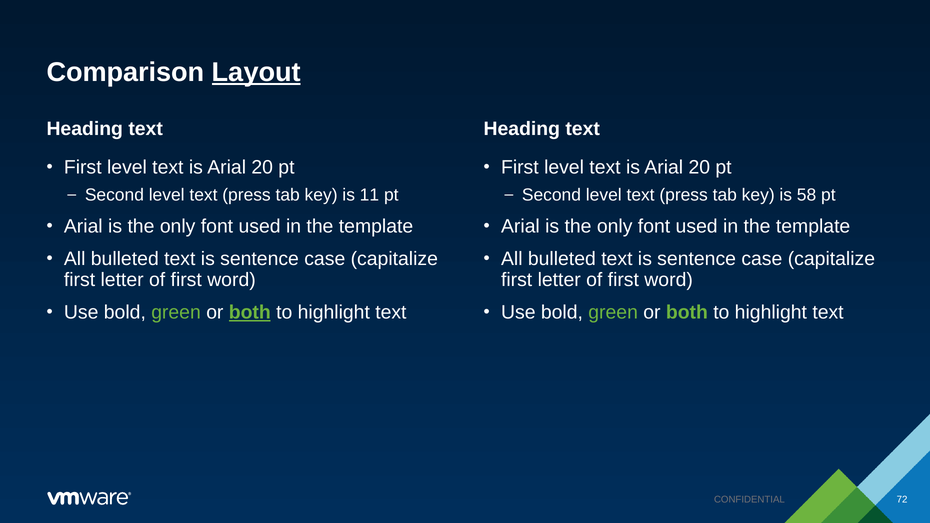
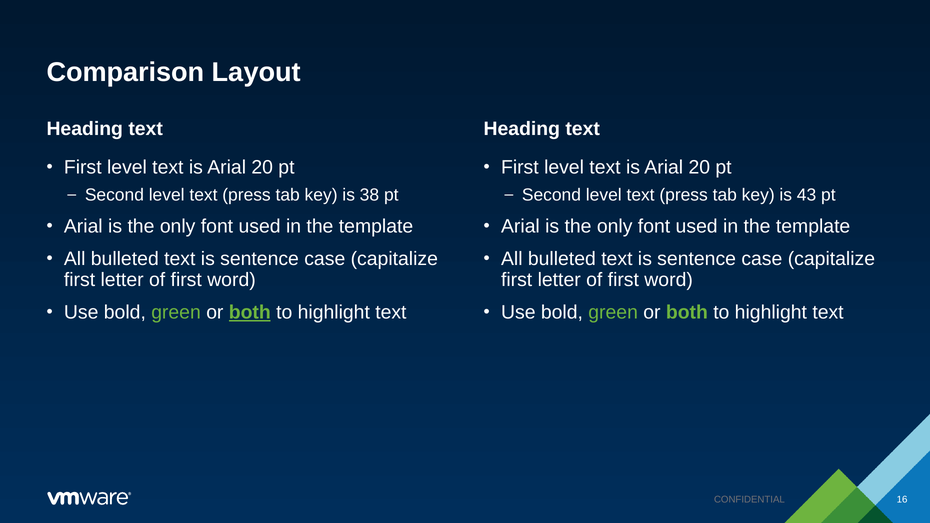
Layout underline: present -> none (256, 72)
11: 11 -> 38 (369, 195)
58: 58 -> 43 (807, 195)
72: 72 -> 16 (902, 500)
